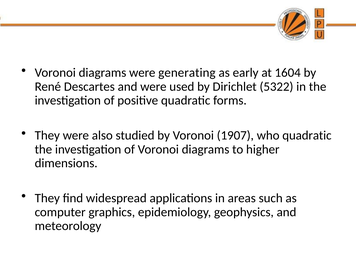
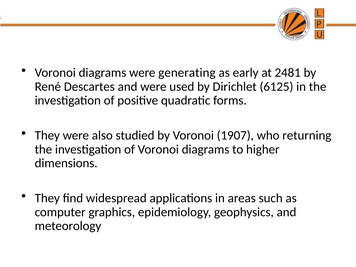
1604: 1604 -> 2481 (288, 73)
5322: 5322 -> 6125 (276, 87)
who quadratic: quadratic -> returning (307, 135)
